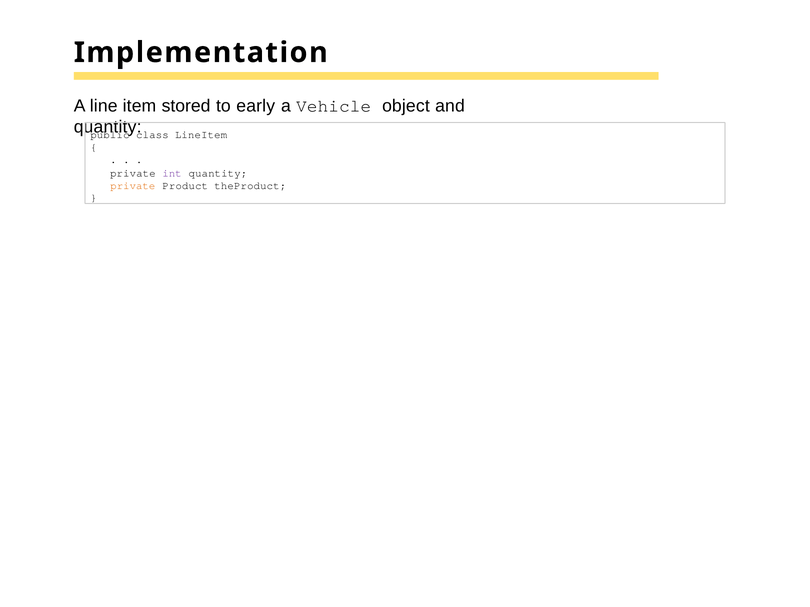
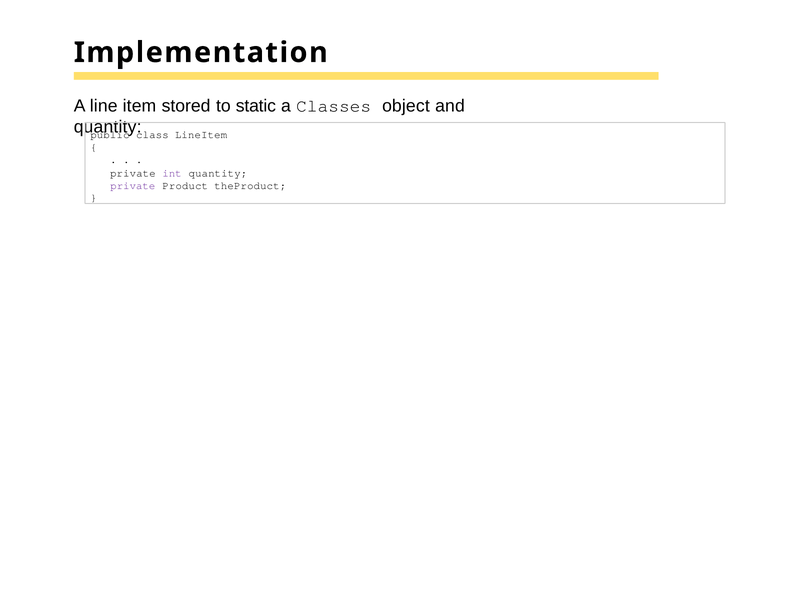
early: early -> static (256, 106)
Vehicle: Vehicle -> Classes (334, 106)
private colour: orange -> purple (133, 186)
